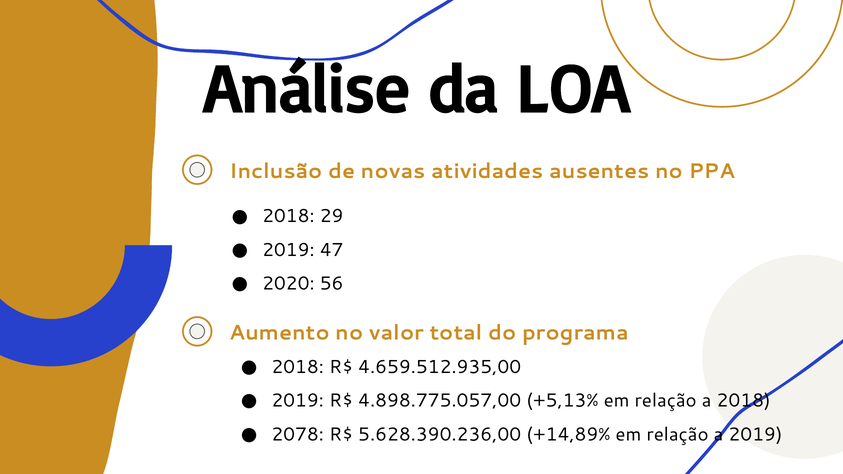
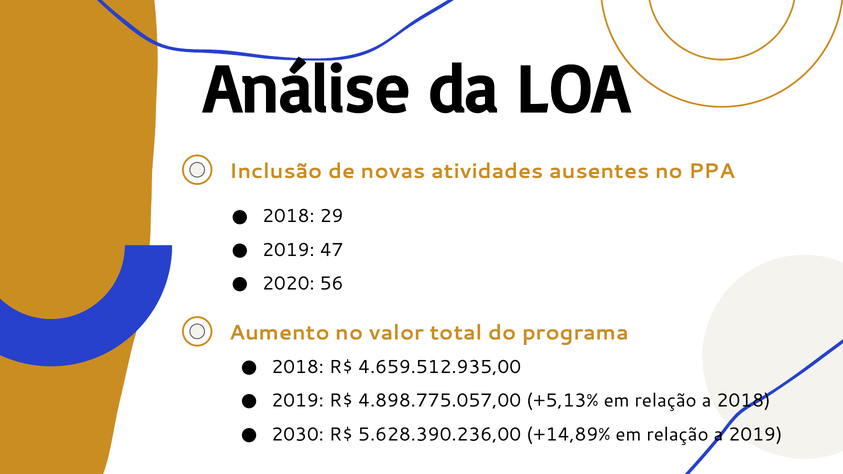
2078: 2078 -> 2030 (298, 435)
